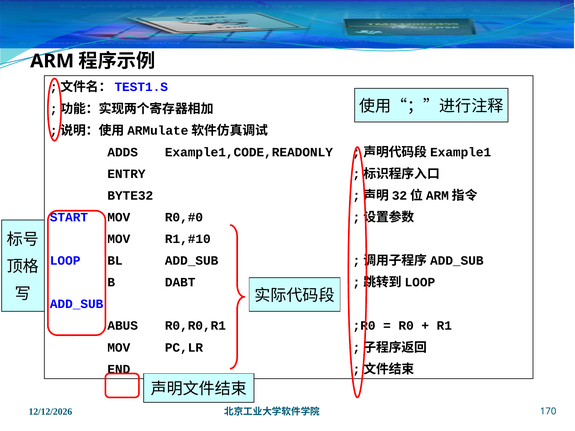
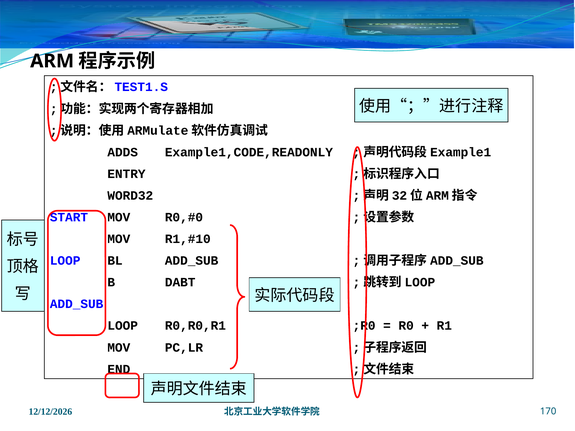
BYTE32: BYTE32 -> WORD32 (130, 196)
ABUS: ABUS -> LOOP (123, 326)
